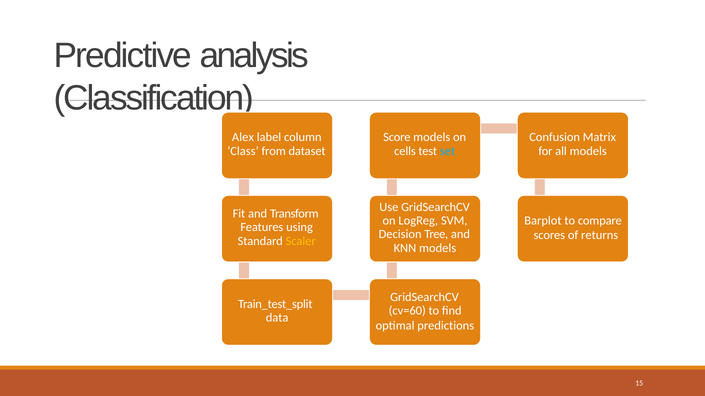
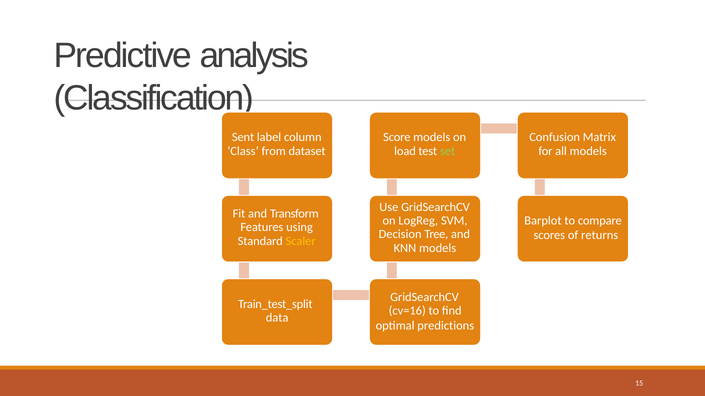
Alex: Alex -> Sent (243, 138)
cells: cells -> load (405, 151)
set colour: light blue -> light green (448, 151)
cv=60: cv=60 -> cv=16 (407, 311)
